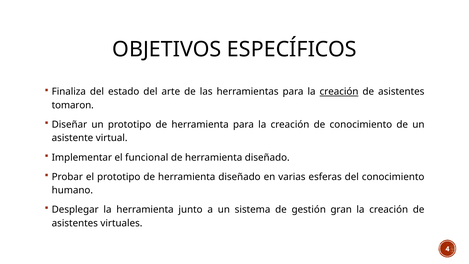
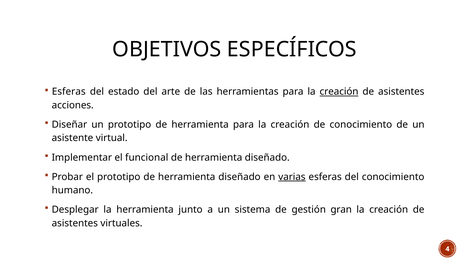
Finaliza: Finaliza -> Esferas (69, 92)
tomaron: tomaron -> acciones (73, 105)
varias underline: none -> present (292, 177)
